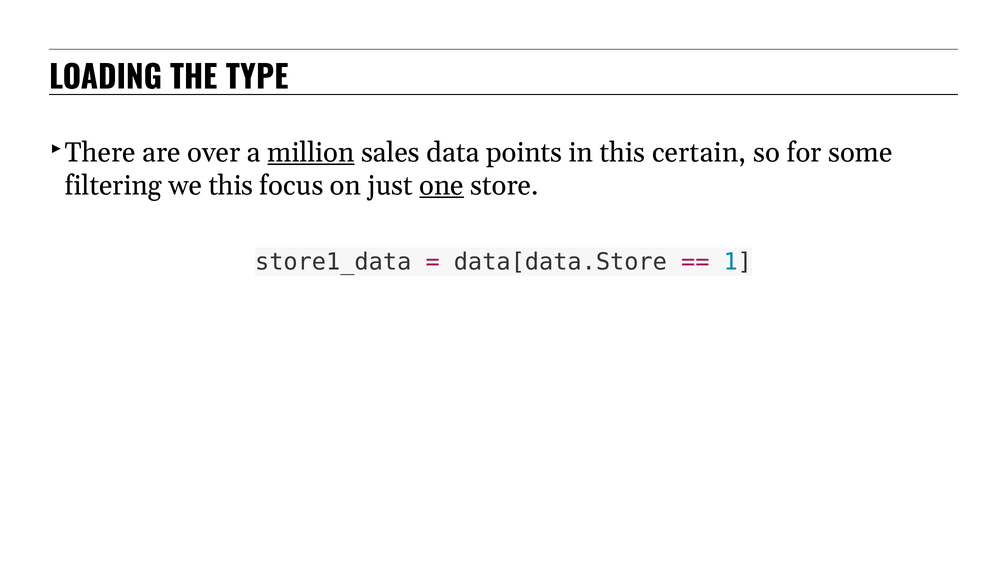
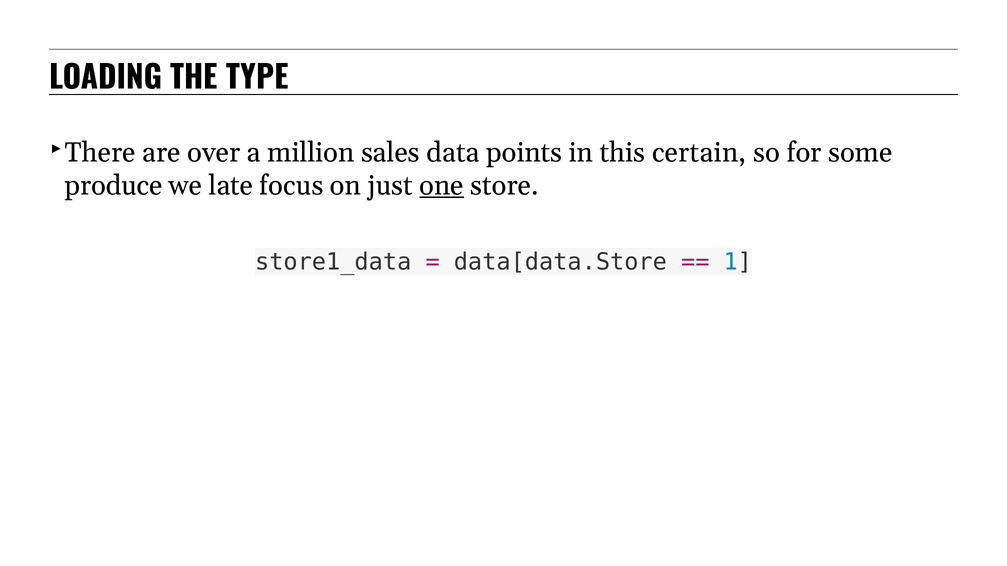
million underline: present -> none (311, 152)
filtering: filtering -> produce (114, 185)
we this: this -> late (231, 185)
